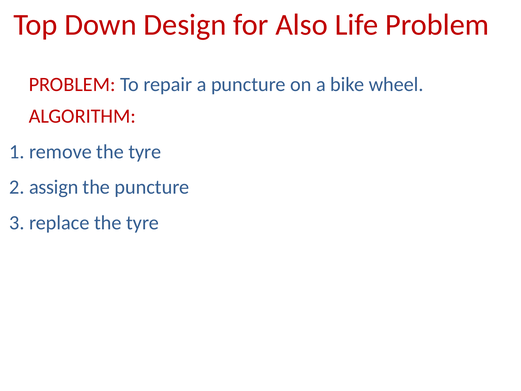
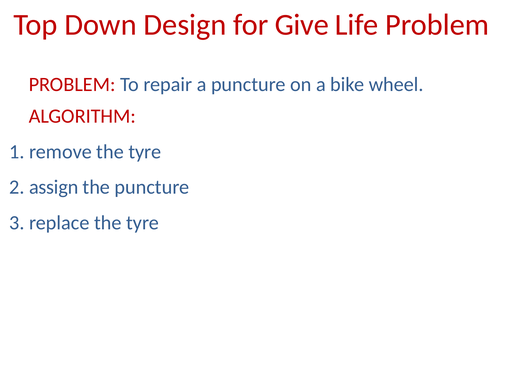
Also: Also -> Give (302, 25)
